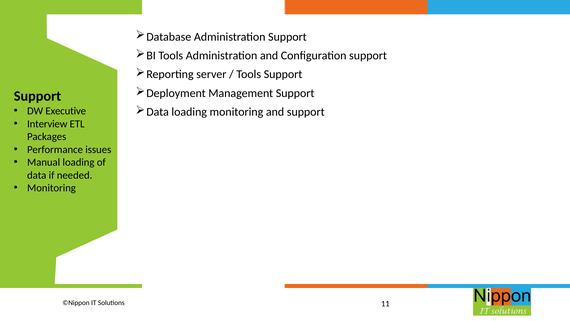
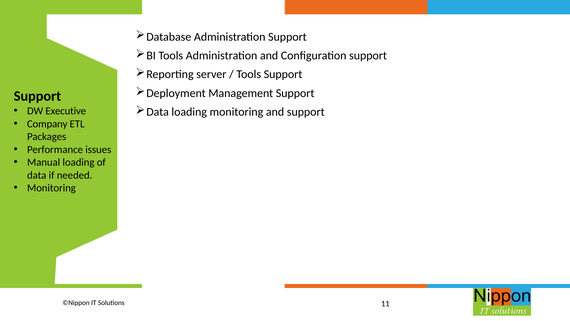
Interview: Interview -> Company (47, 124)
